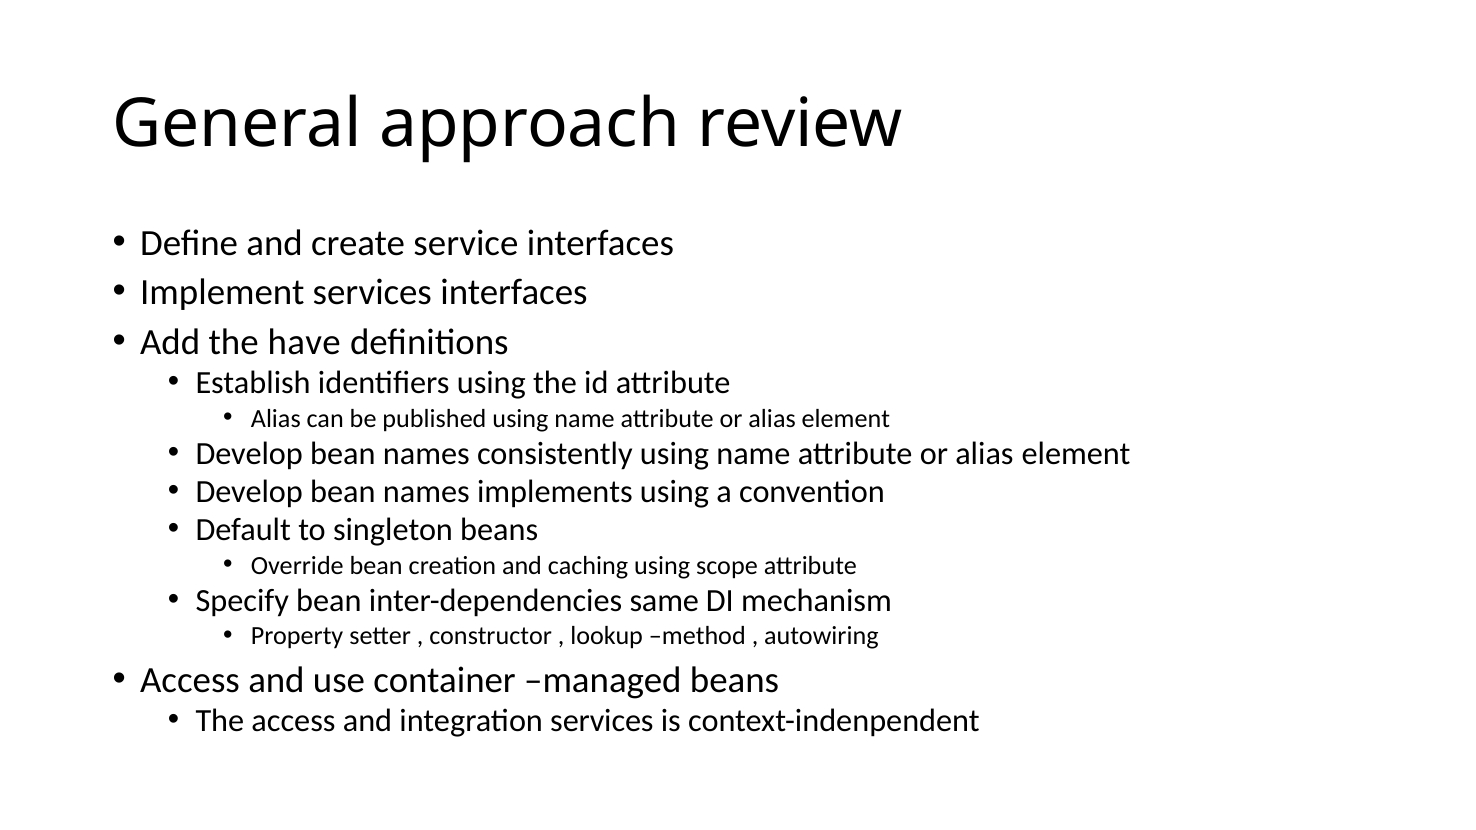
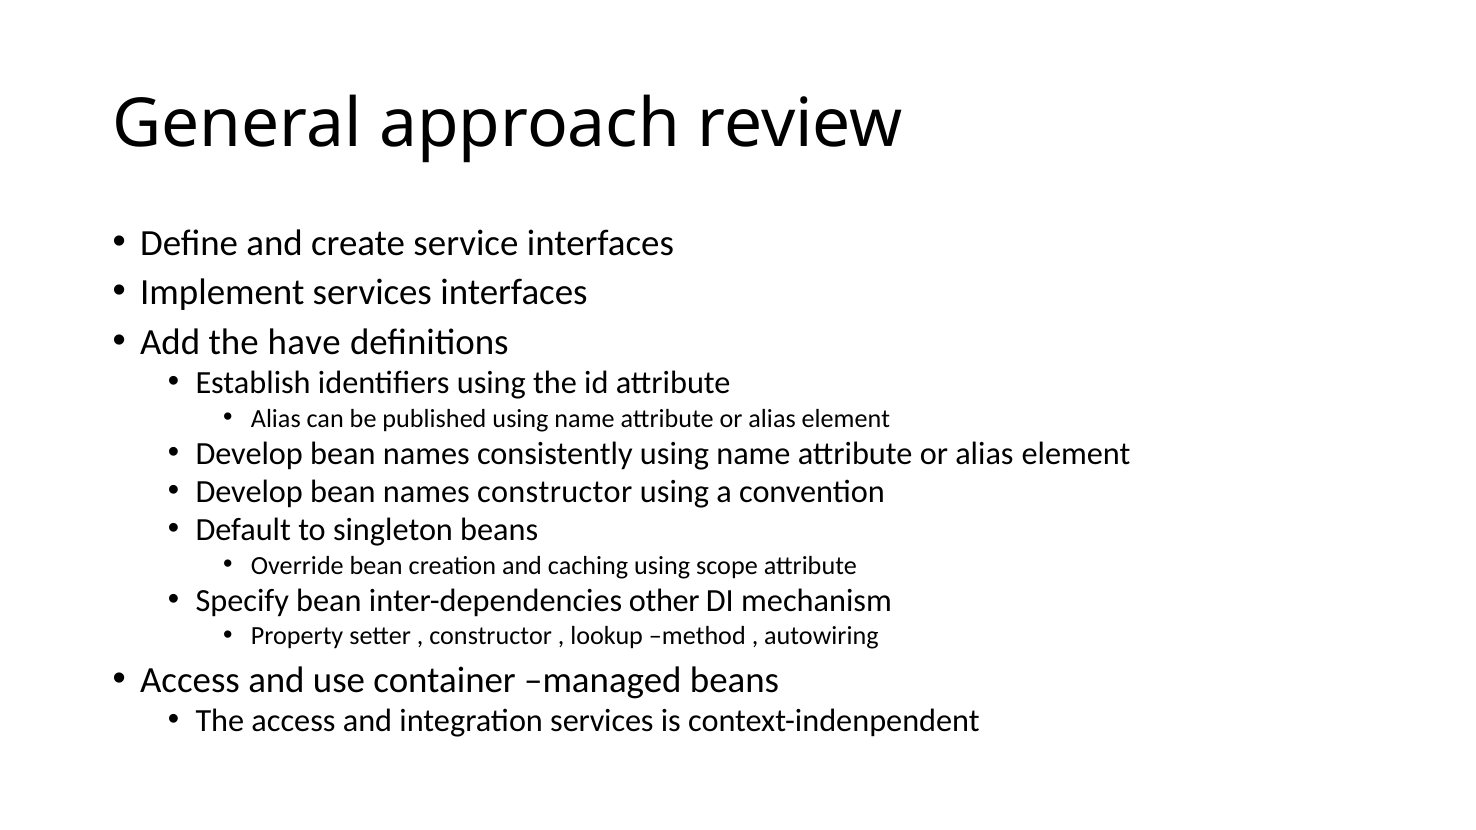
names implements: implements -> constructor (555, 492)
same: same -> other (664, 601)
